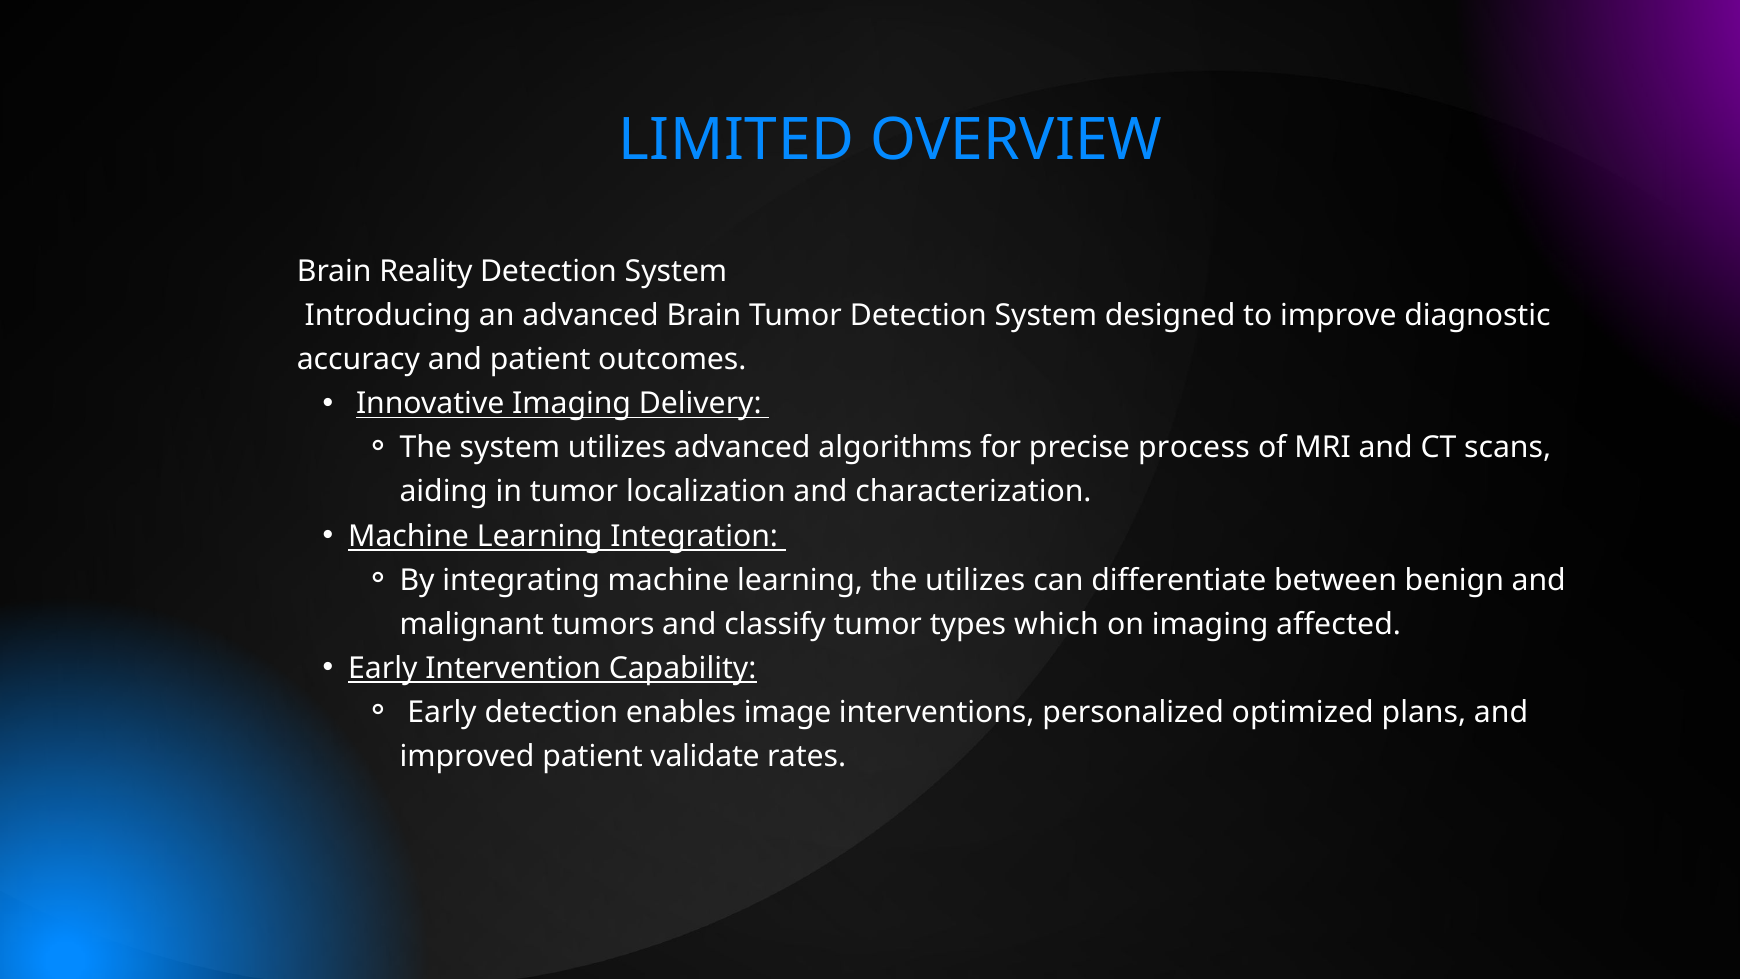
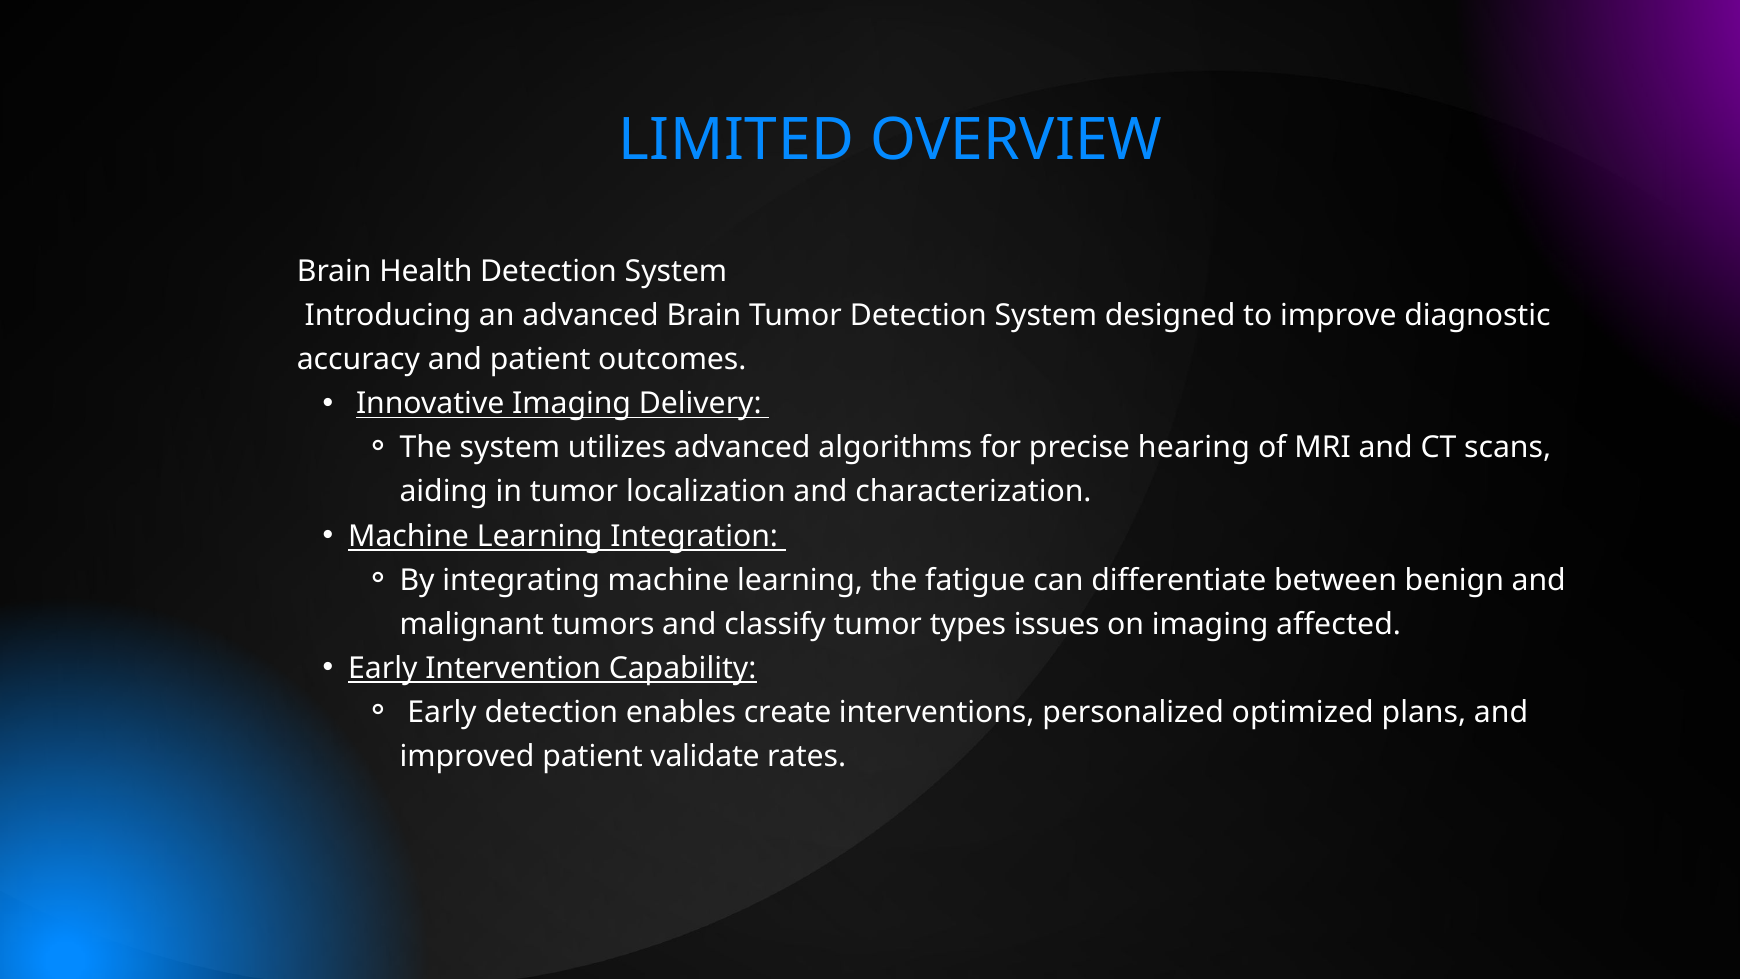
Reality: Reality -> Health (426, 271)
process: process -> hearing (1194, 448)
the utilizes: utilizes -> fatigue (975, 580)
which: which -> issues (1057, 624)
image: image -> create (788, 712)
